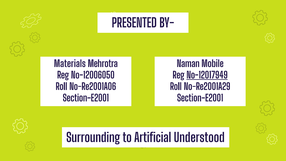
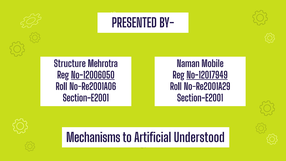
Materials: Materials -> Structure (70, 64)
No-12006050 underline: none -> present (93, 75)
Surrounding: Surrounding -> Mechanisms (93, 138)
